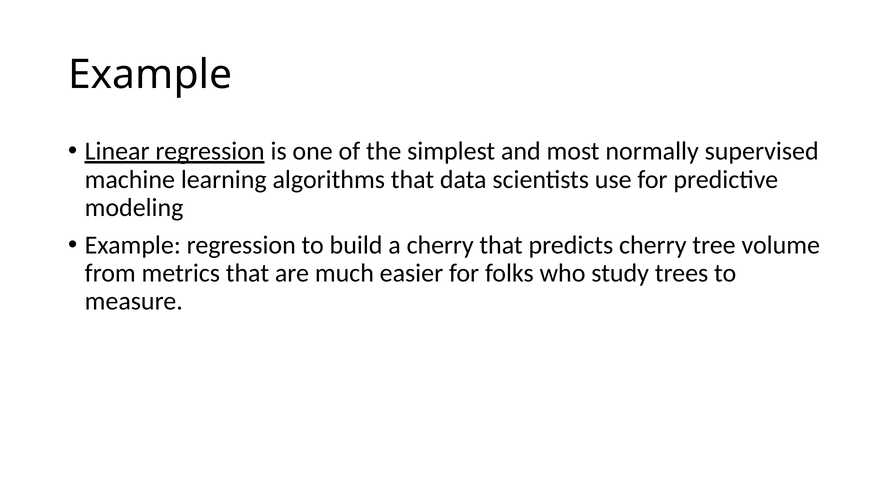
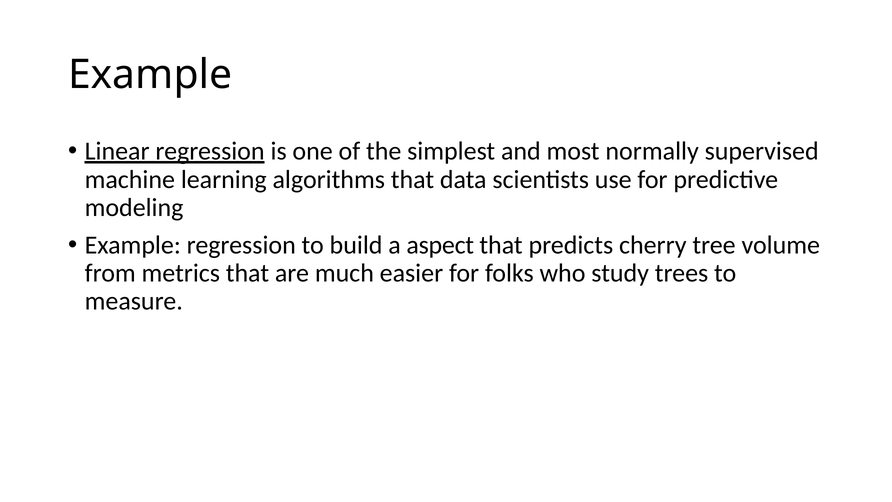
a cherry: cherry -> aspect (440, 245)
